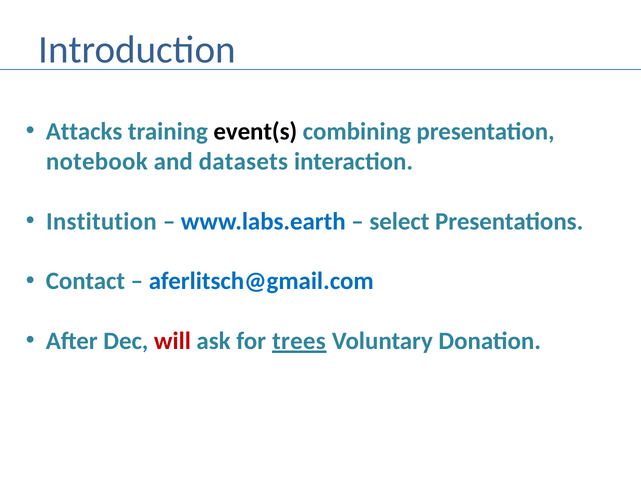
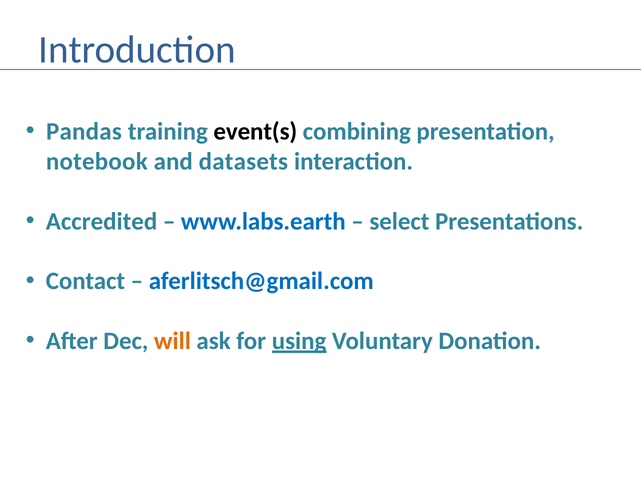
Attacks: Attacks -> Pandas (84, 131)
Institution: Institution -> Accredited (102, 221)
will colour: red -> orange (172, 341)
trees: trees -> using (299, 341)
